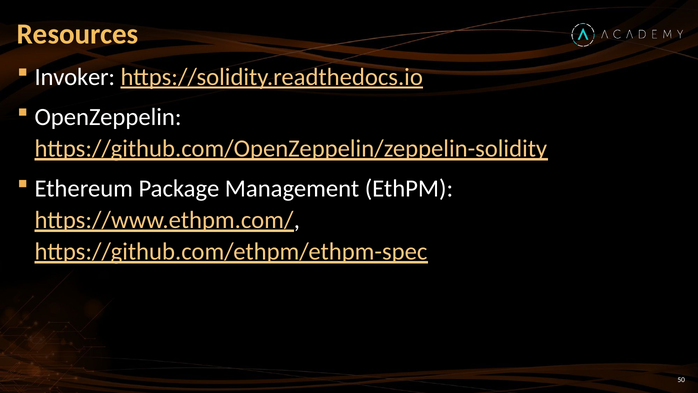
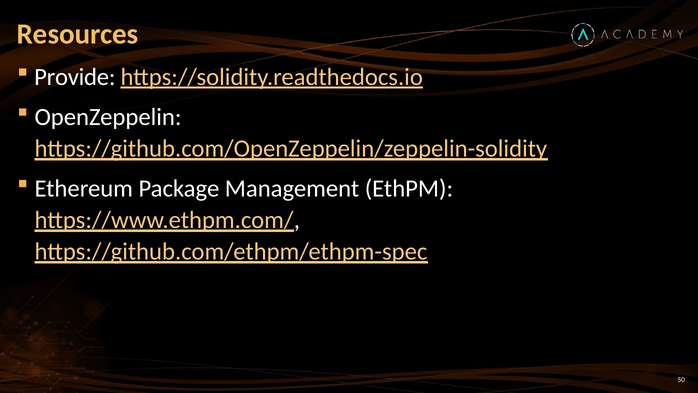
Invoker: Invoker -> Provide (75, 77)
